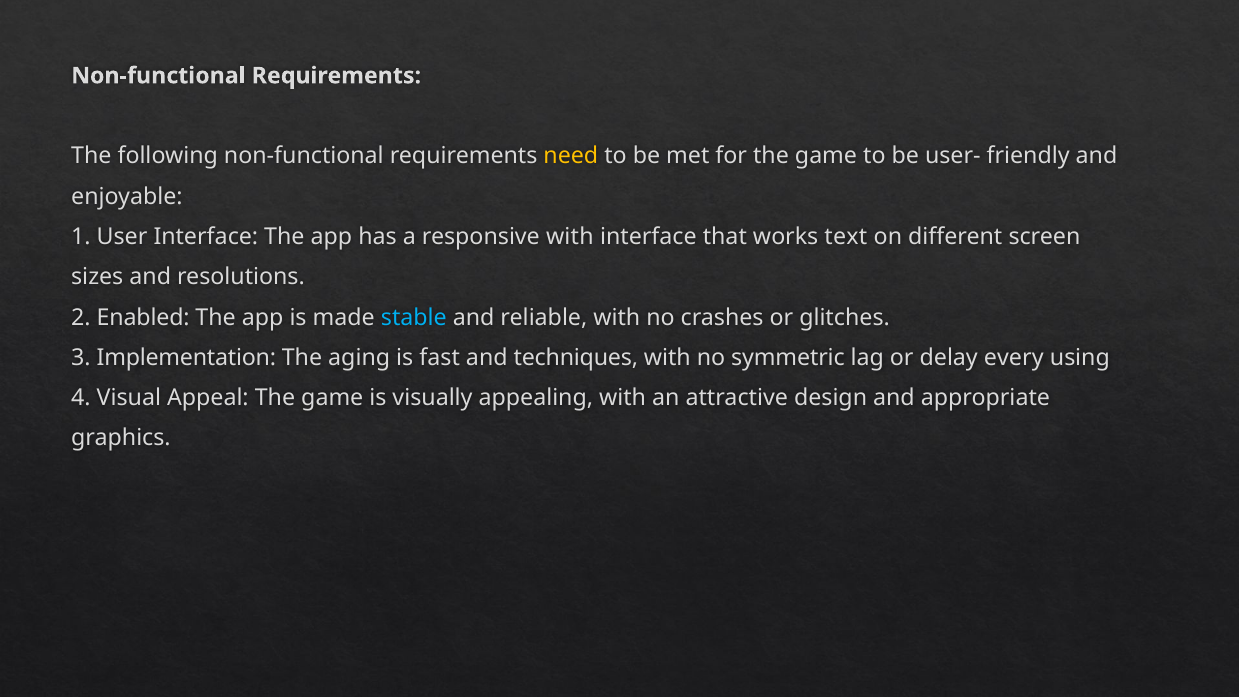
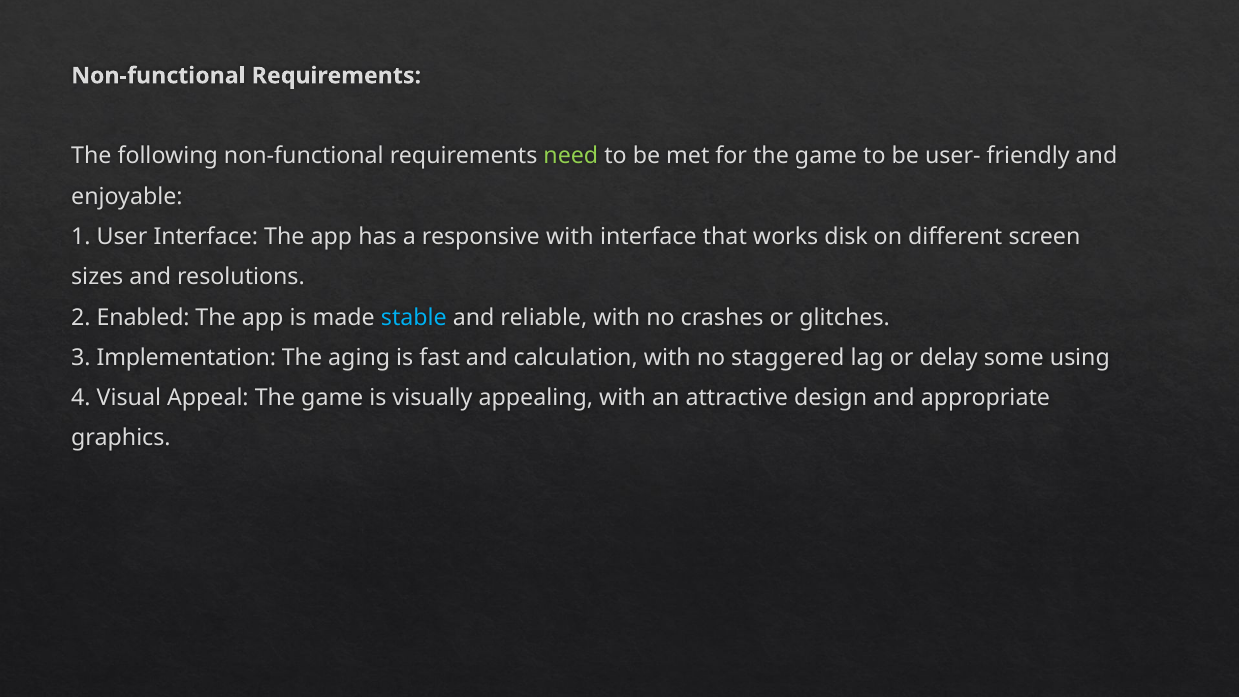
need colour: yellow -> light green (571, 156)
text: text -> disk (846, 237)
techniques: techniques -> calculation (576, 358)
symmetric: symmetric -> staggered (788, 358)
every: every -> some (1014, 358)
